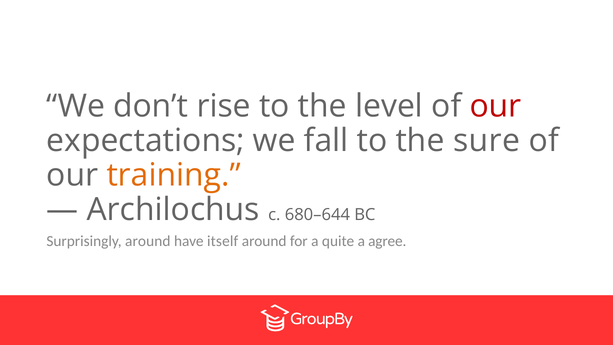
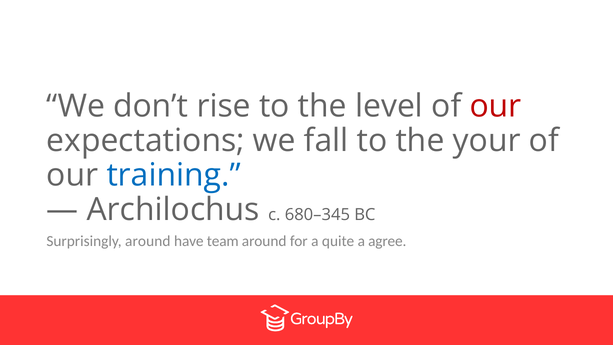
sure: sure -> your (487, 141)
training colour: orange -> blue (174, 175)
680–644: 680–644 -> 680–345 (317, 215)
itself: itself -> team (223, 241)
